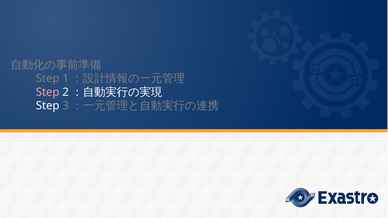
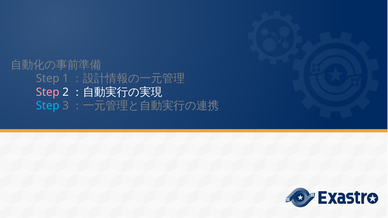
Step colour: white -> light blue (48, 106)
